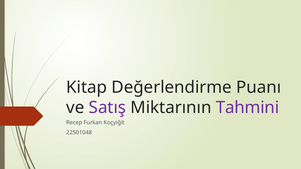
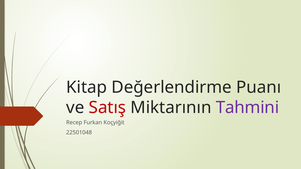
Satış colour: purple -> red (107, 108)
